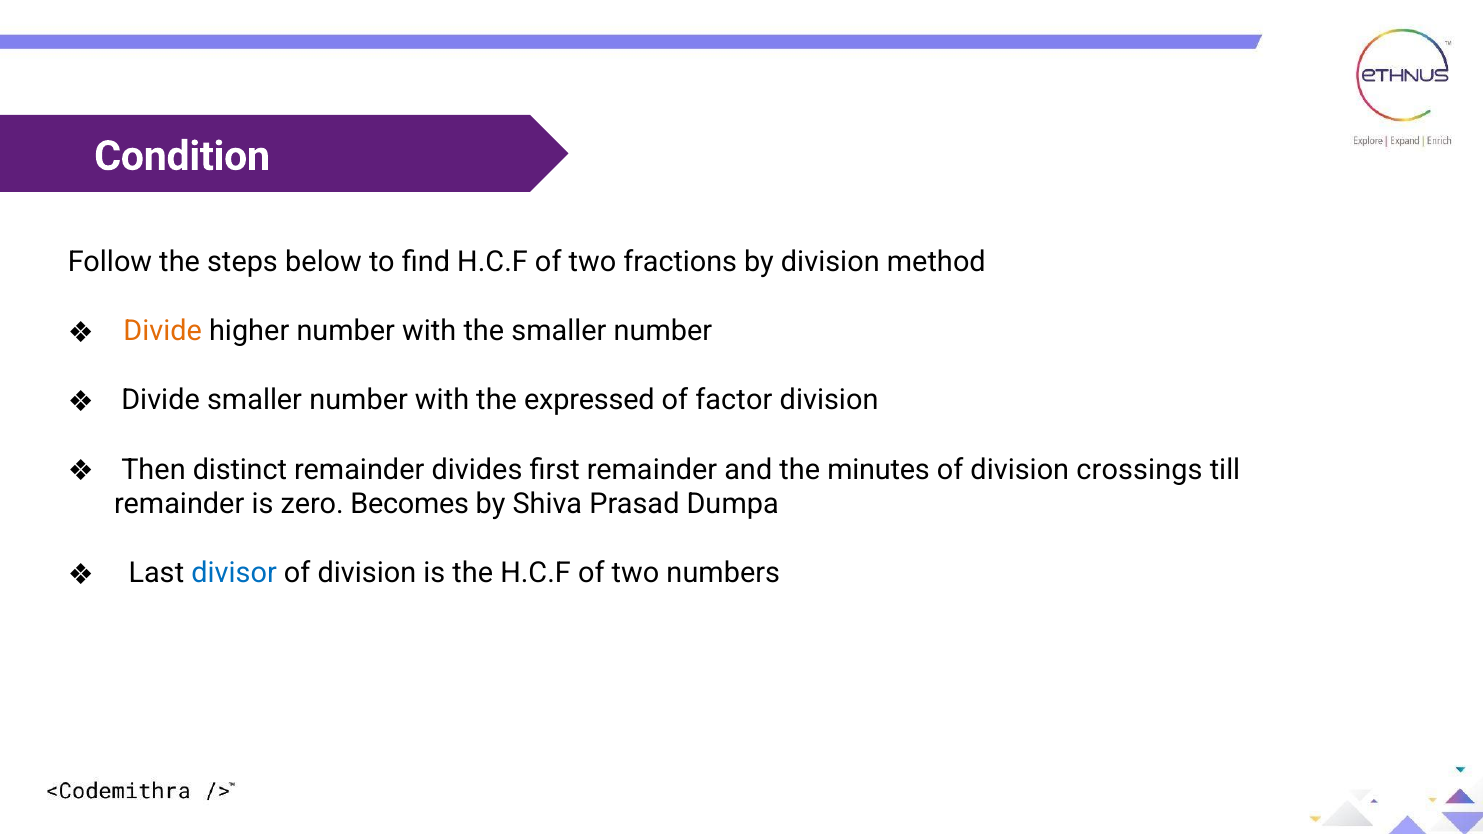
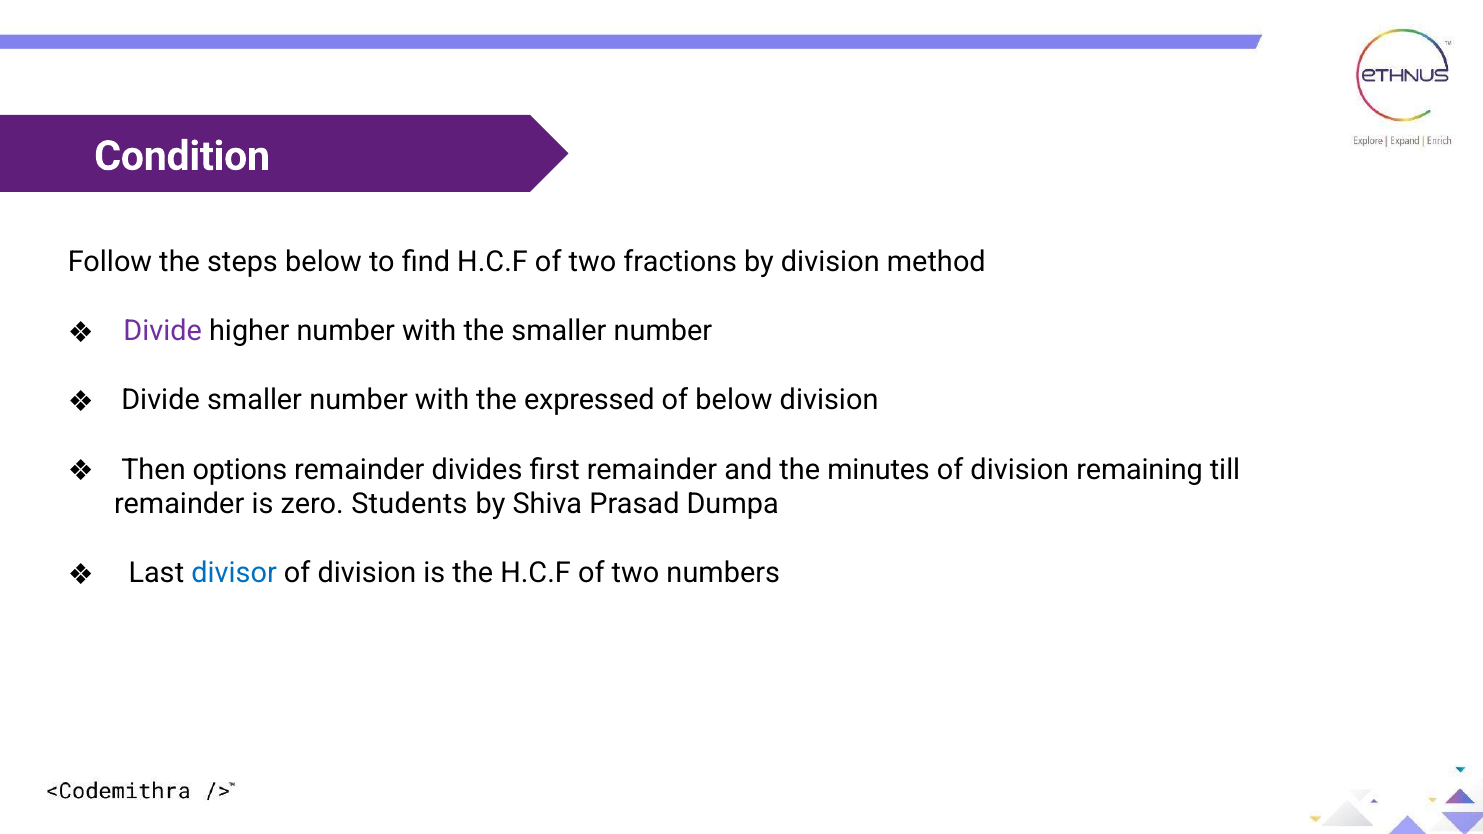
Divide colour: orange -> purple (163, 331)
of factor: factor -> below (734, 400)
distinct: distinct -> options (240, 470)
crossings: crossings -> remaining (1140, 470)
Becomes: Becomes -> Students (409, 504)
